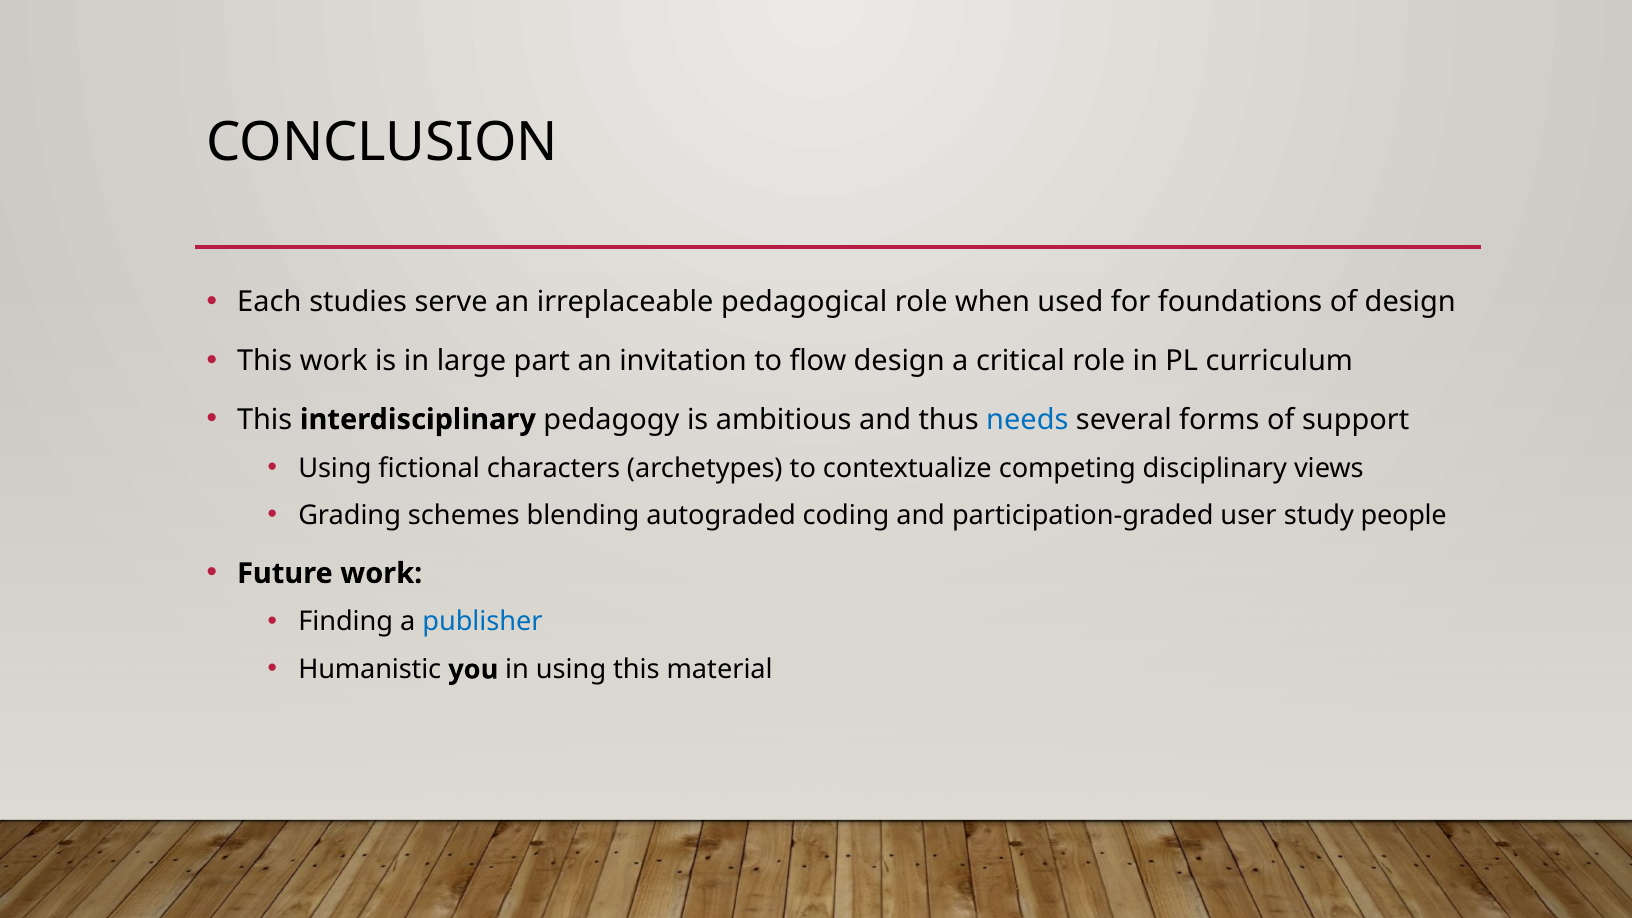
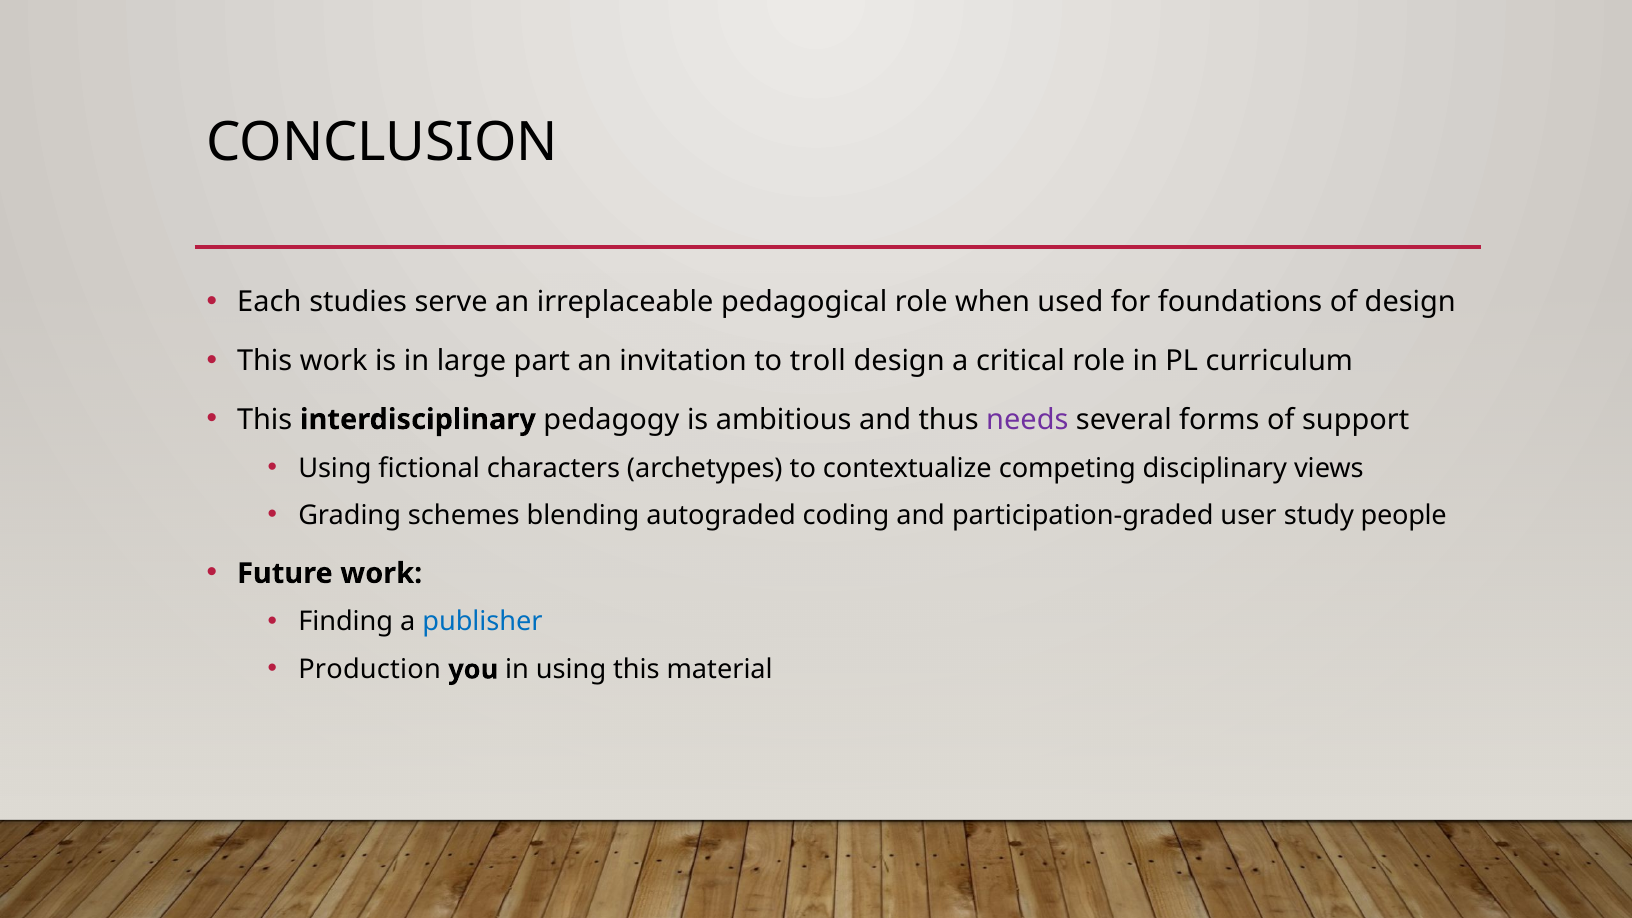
flow: flow -> troll (818, 361)
needs colour: blue -> purple (1027, 420)
Humanistic: Humanistic -> Production (370, 670)
